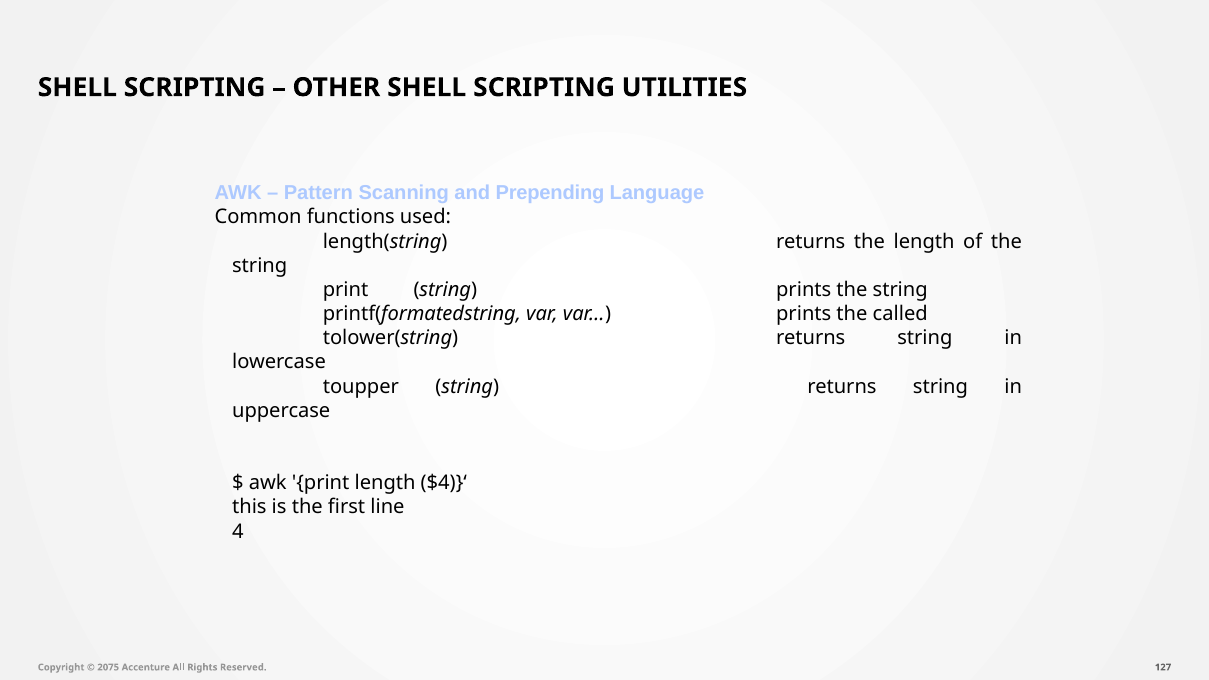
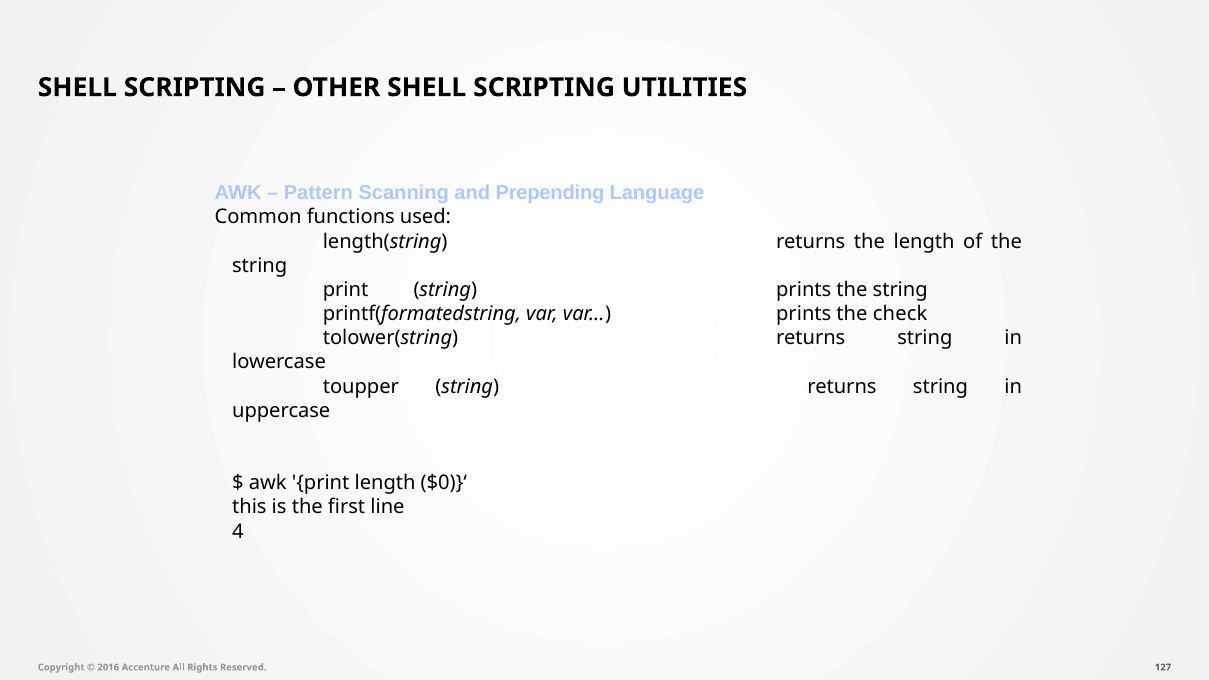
called: called -> check (900, 314)
$4)}‘: $4)}‘ -> $0)}‘ (444, 483)
2075: 2075 -> 2016 (108, 667)
